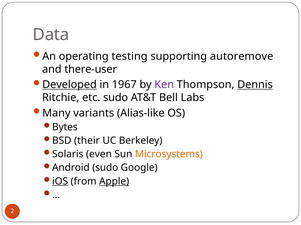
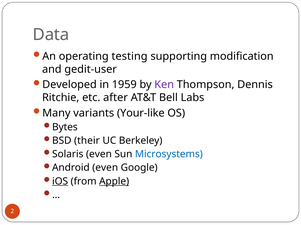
autoremove: autoremove -> modification (242, 56)
there-user: there-user -> gedit-user (91, 69)
Developed underline: present -> none (69, 85)
1967: 1967 -> 1959 (124, 85)
Dennis underline: present -> none (255, 85)
etc sudo: sudo -> after (116, 98)
Alias-like: Alias-like -> Your-like (141, 113)
Microsystems colour: orange -> blue (169, 155)
Android sudo: sudo -> even (105, 168)
